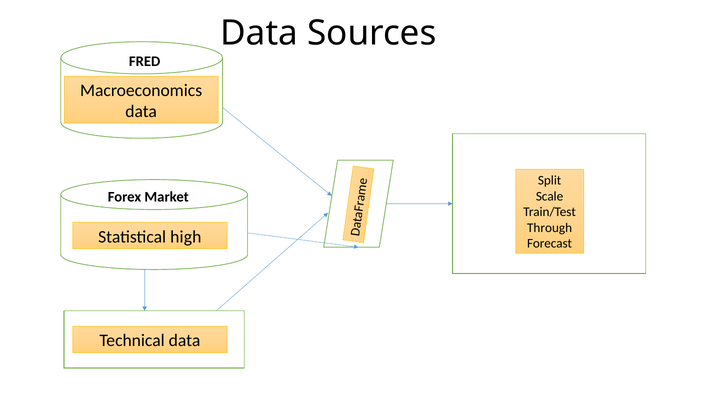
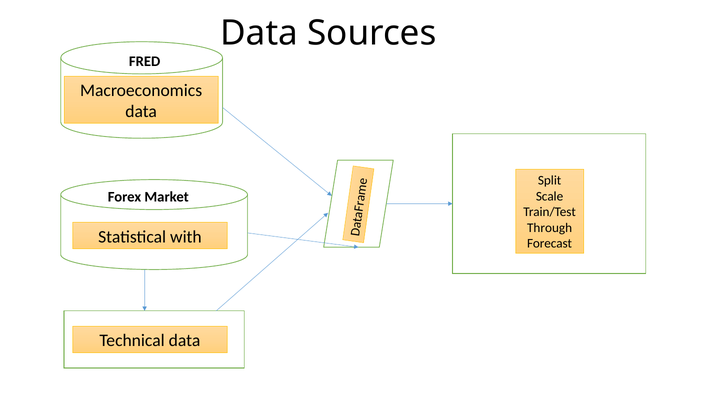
high: high -> with (186, 237)
